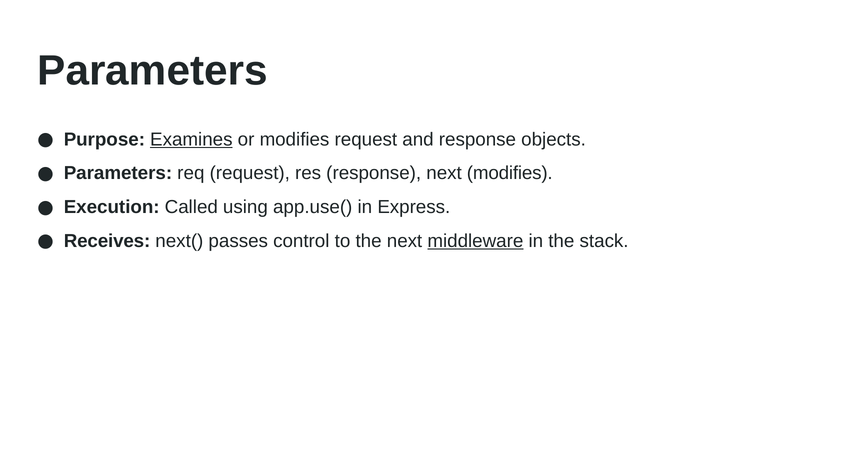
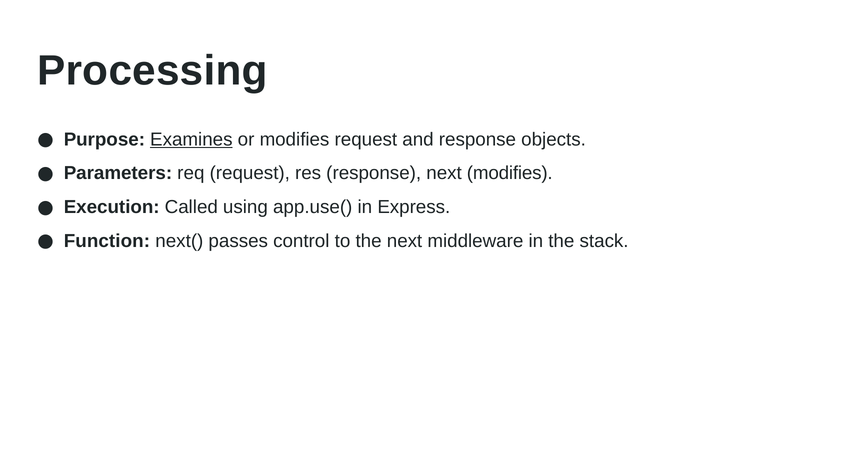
Parameters: Parameters -> Processing (152, 71)
Receives: Receives -> Function (107, 241)
middleware underline: present -> none (475, 241)
